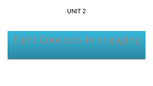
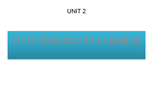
Eight: Eight -> Onto (25, 40)
